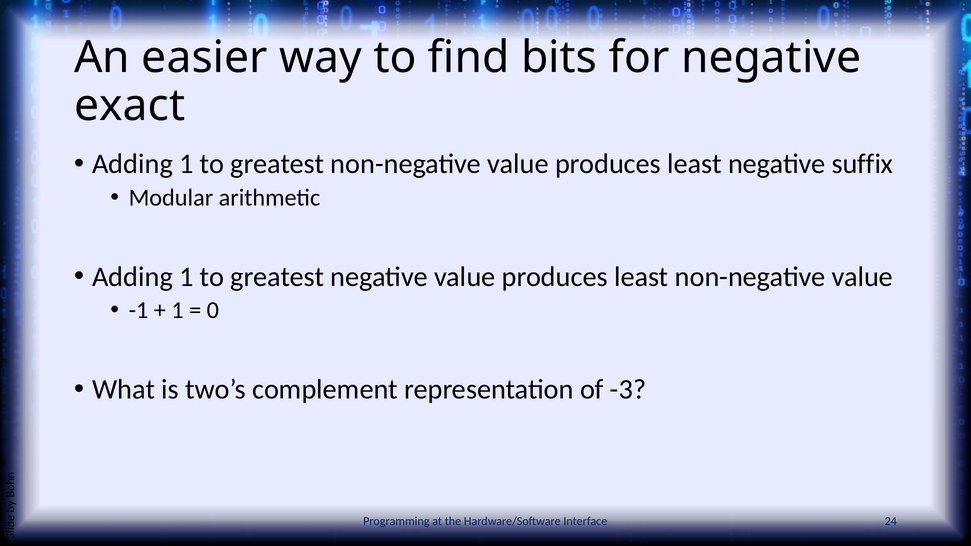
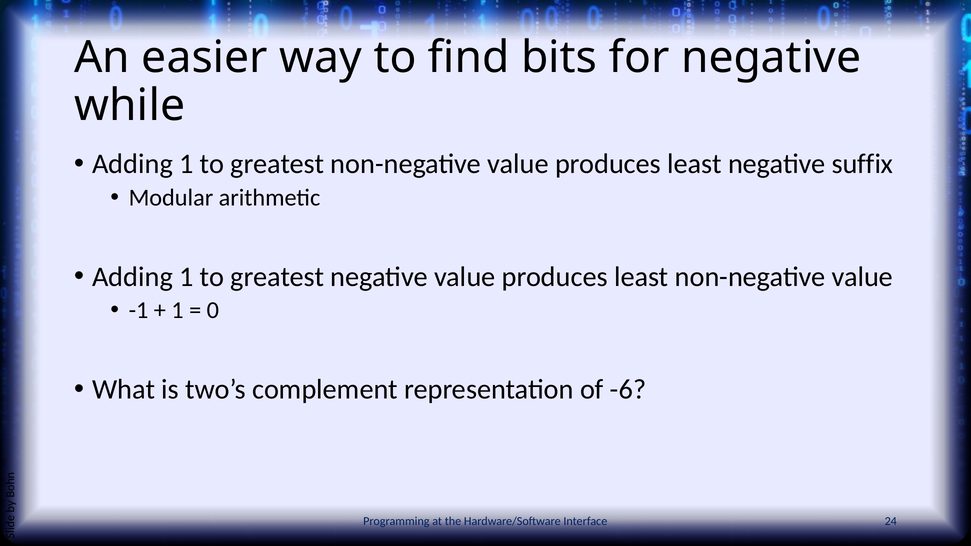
exact: exact -> while (130, 106)
-3: -3 -> -6 (628, 390)
